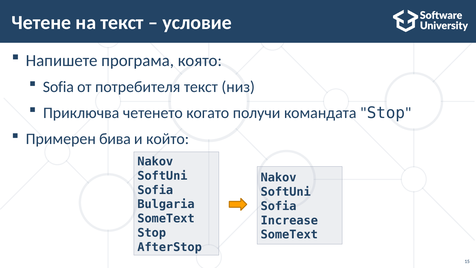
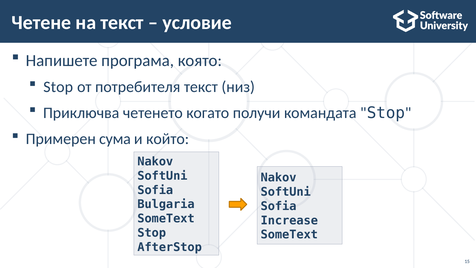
Sofia: Sofia -> Stop (58, 87)
бива: бива -> сума (115, 139)
